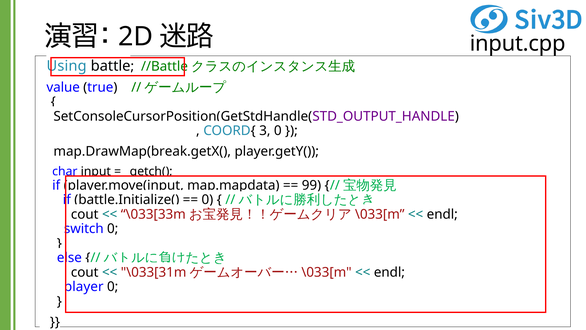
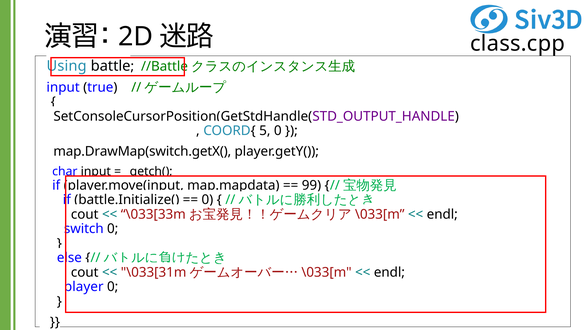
input.cpp: input.cpp -> class.cpp (518, 43)
value: value -> input (63, 87)
3: 3 -> 5 (265, 131)
map.DrawMap(break.getX(: map.DrawMap(break.getX( -> map.DrawMap(switch.getX( (142, 151)
